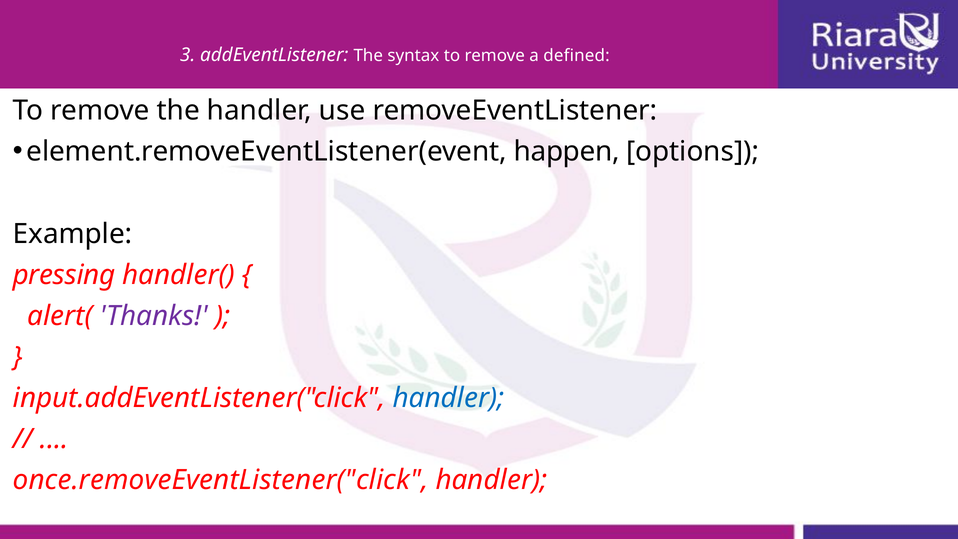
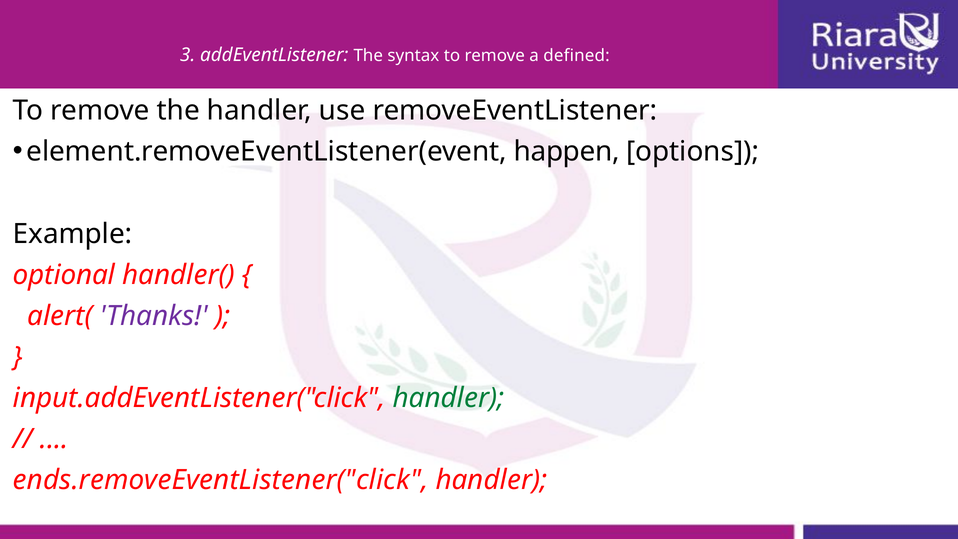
pressing: pressing -> optional (64, 275)
handler colour: blue -> green (449, 398)
once.removeEventListener("click: once.removeEventListener("click -> ends.removeEventListener("click (221, 480)
